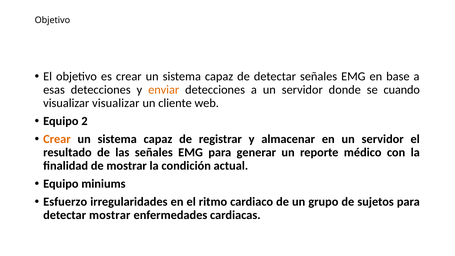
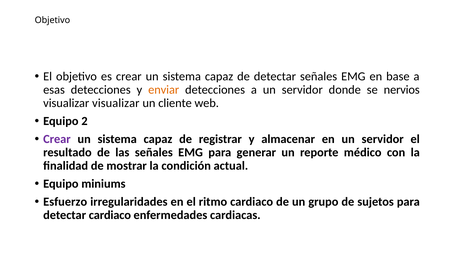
cuando: cuando -> nervios (402, 90)
Crear colour: orange -> purple (57, 139)
detectar mostrar: mostrar -> cardiaco (110, 215)
